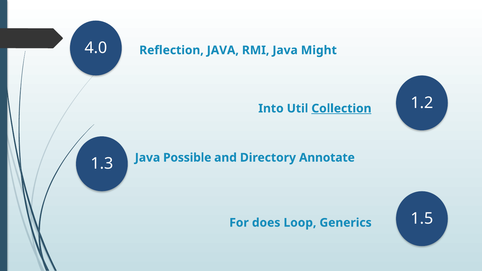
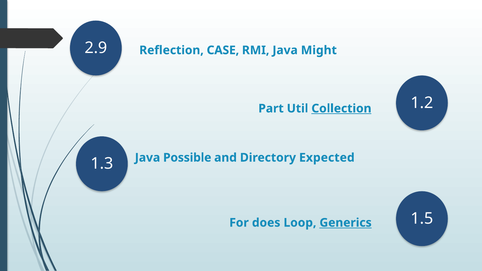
4.0: 4.0 -> 2.9 (96, 48)
Reflection JAVA: JAVA -> CASE (223, 50)
Into: Into -> Part (271, 109)
Annotate: Annotate -> Expected (327, 158)
Generics underline: none -> present (346, 223)
